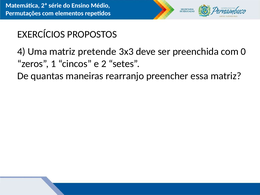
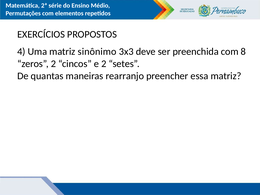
pretende: pretende -> sinônimo (97, 52)
0: 0 -> 8 (243, 52)
zeros 1: 1 -> 2 (54, 64)
